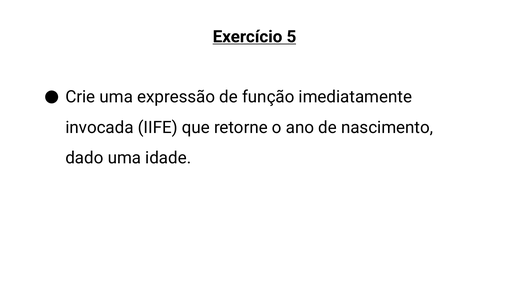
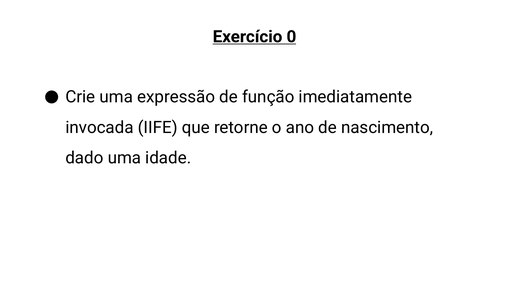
5: 5 -> 0 (291, 37)
